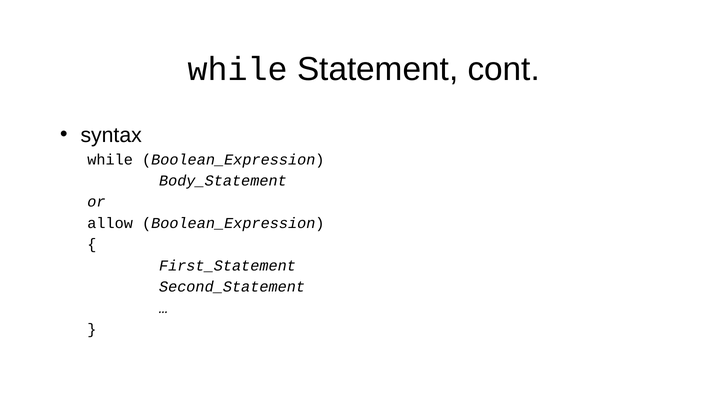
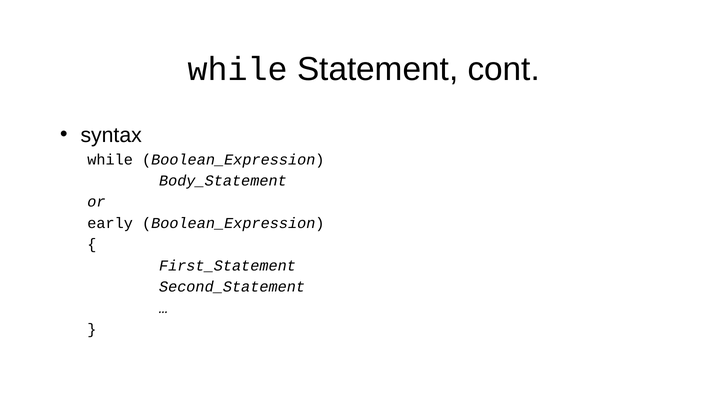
allow: allow -> early (110, 223)
